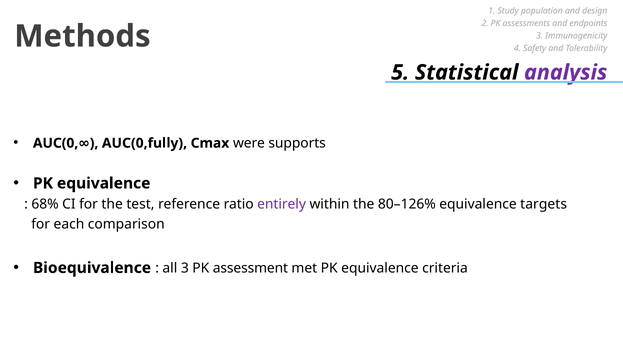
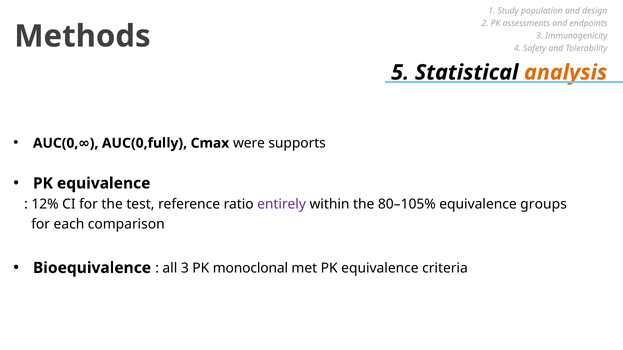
analysis colour: purple -> orange (566, 73)
68%: 68% -> 12% (45, 204)
80–126%: 80–126% -> 80–105% (407, 204)
targets: targets -> groups (544, 204)
assessment: assessment -> monoclonal (250, 269)
